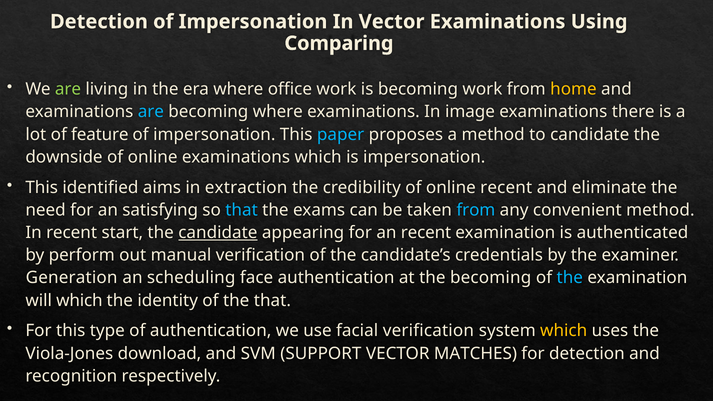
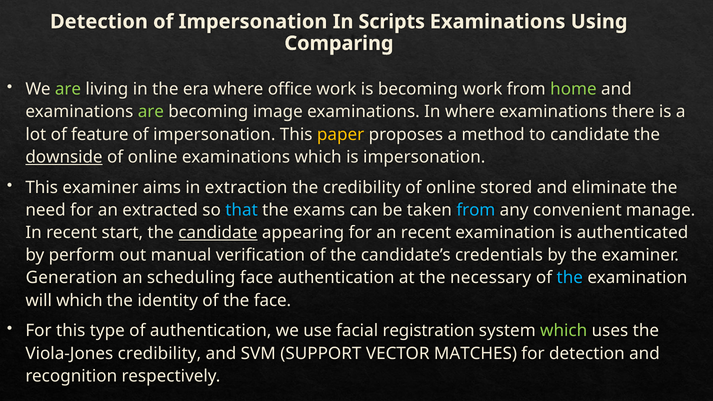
In Vector: Vector -> Scripts (392, 22)
home colour: yellow -> light green (573, 89)
are colour: light blue -> light green (151, 112)
becoming where: where -> image (278, 112)
In image: image -> where (470, 112)
paper colour: light blue -> yellow (341, 134)
downside underline: none -> present (64, 157)
This identified: identified -> examiner (100, 187)
online recent: recent -> stored (506, 187)
satisfying: satisfying -> extracted (160, 210)
convenient method: method -> manage (661, 210)
the becoming: becoming -> necessary (491, 278)
the that: that -> face (273, 300)
facial verification: verification -> registration (429, 331)
which colour: yellow -> light green (564, 331)
Viola-Jones download: download -> credibility (159, 353)
